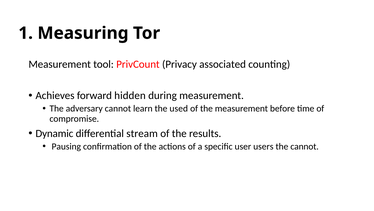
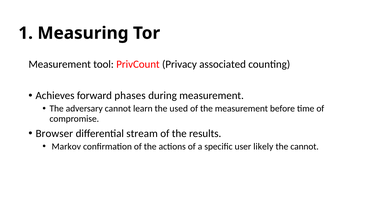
hidden: hidden -> phases (130, 95)
Dynamic: Dynamic -> Browser (54, 133)
Pausing: Pausing -> Markov (66, 146)
users: users -> likely (263, 146)
